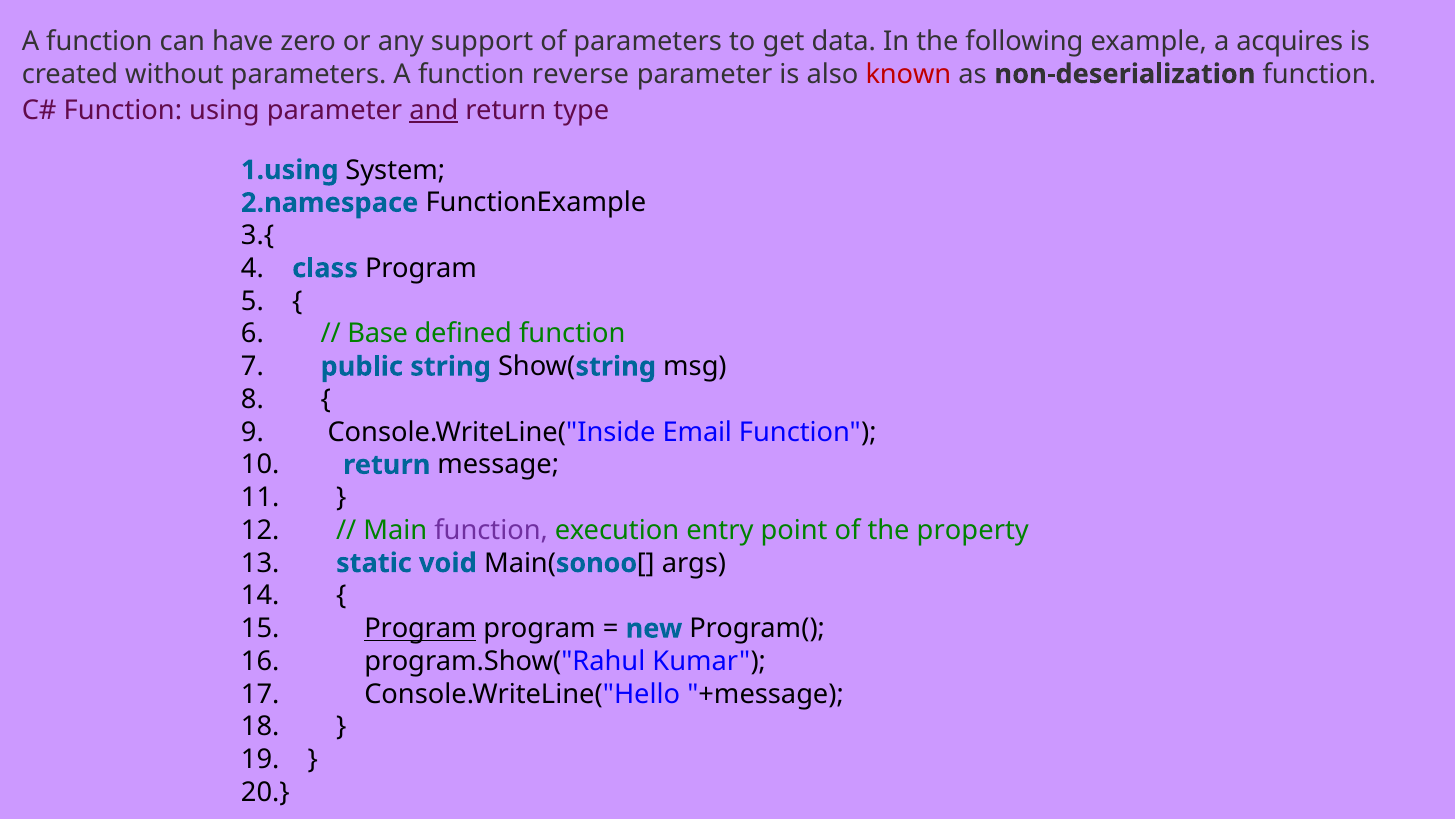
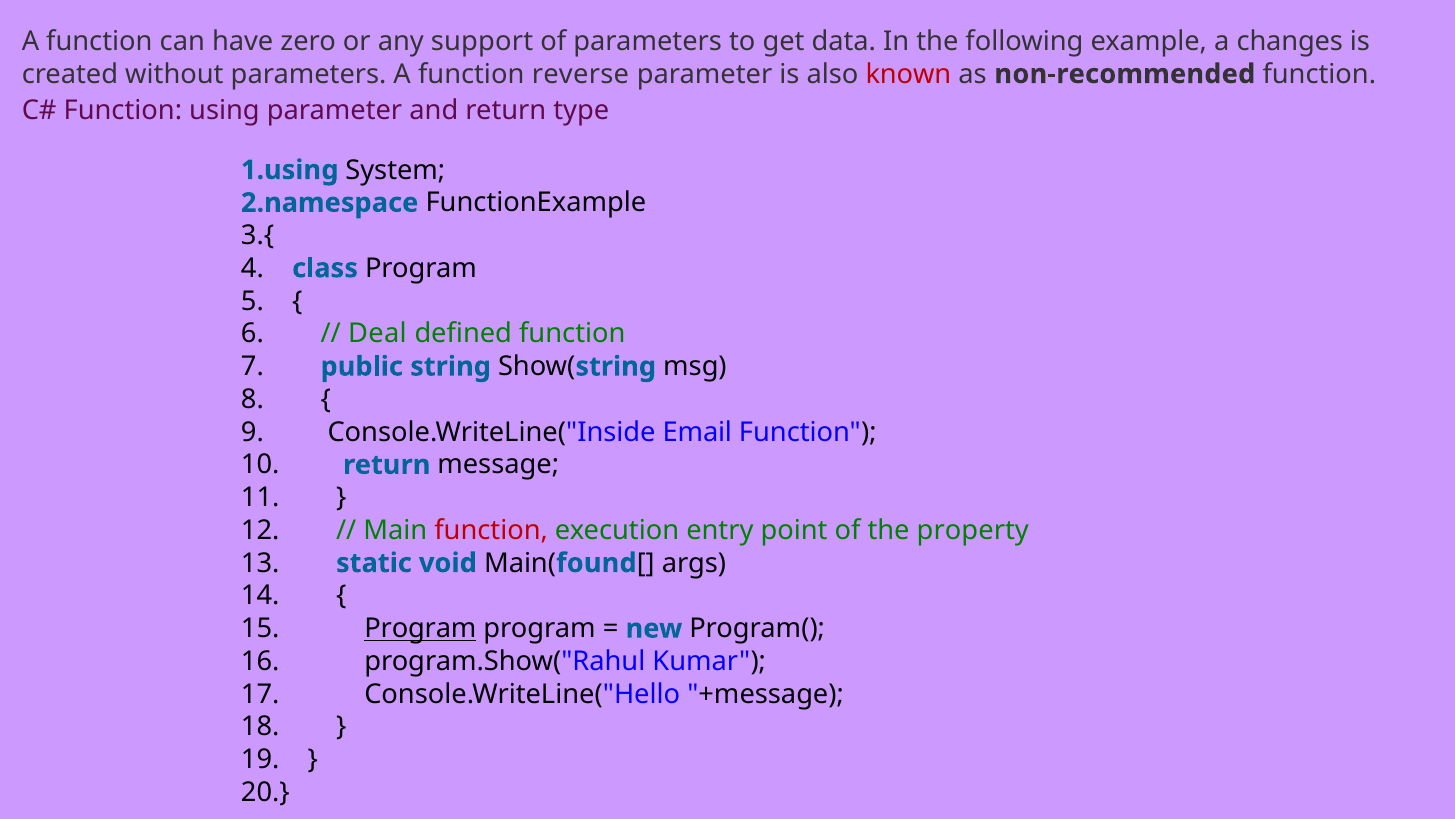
acquires: acquires -> changes (1290, 41)
non-deserialization: non-deserialization -> non-recommended (1125, 74)
and underline: present -> none (434, 110)
Base: Base -> Deal (377, 334)
function colour: purple -> red (491, 530)
sonoo: sonoo -> found (596, 563)
